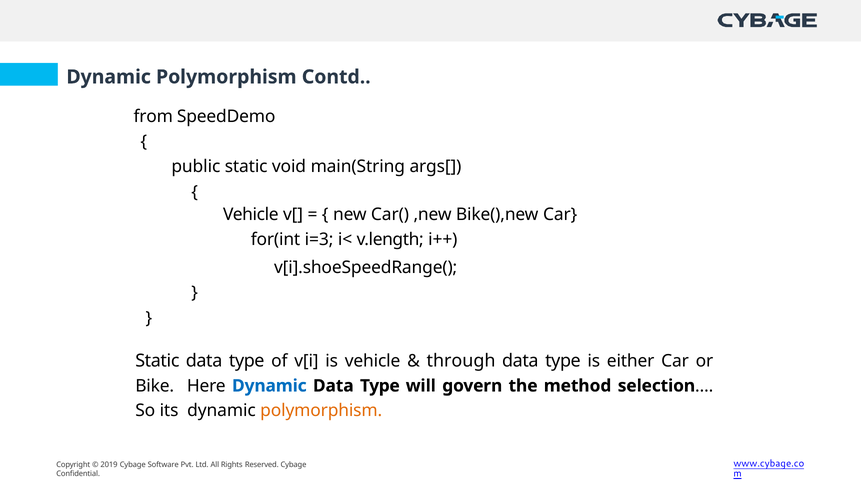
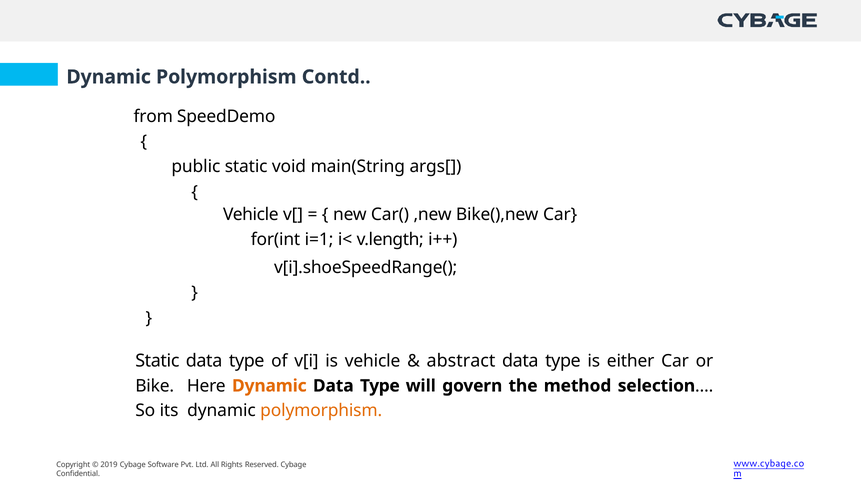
i=3: i=3 -> i=1 (319, 239)
through: through -> abstract (461, 361)
Dynamic colour: blue -> orange (269, 386)
